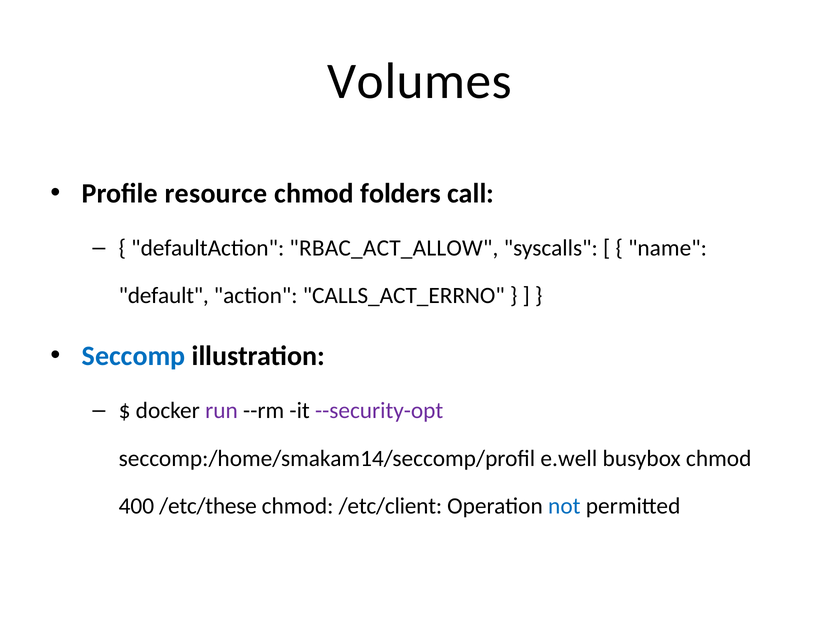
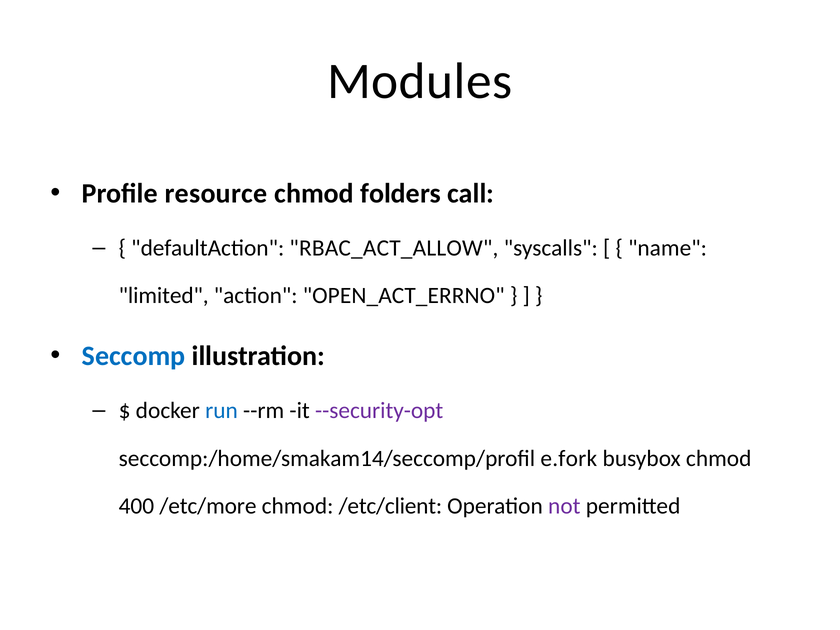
Volumes: Volumes -> Modules (420, 81)
default: default -> limited (164, 296)
CALLS_ACT_ERRNO: CALLS_ACT_ERRNO -> OPEN_ACT_ERRNO (404, 296)
run colour: purple -> blue (221, 411)
e.well: e.well -> e.fork (569, 458)
/etc/these: /etc/these -> /etc/more (208, 506)
not colour: blue -> purple (564, 506)
